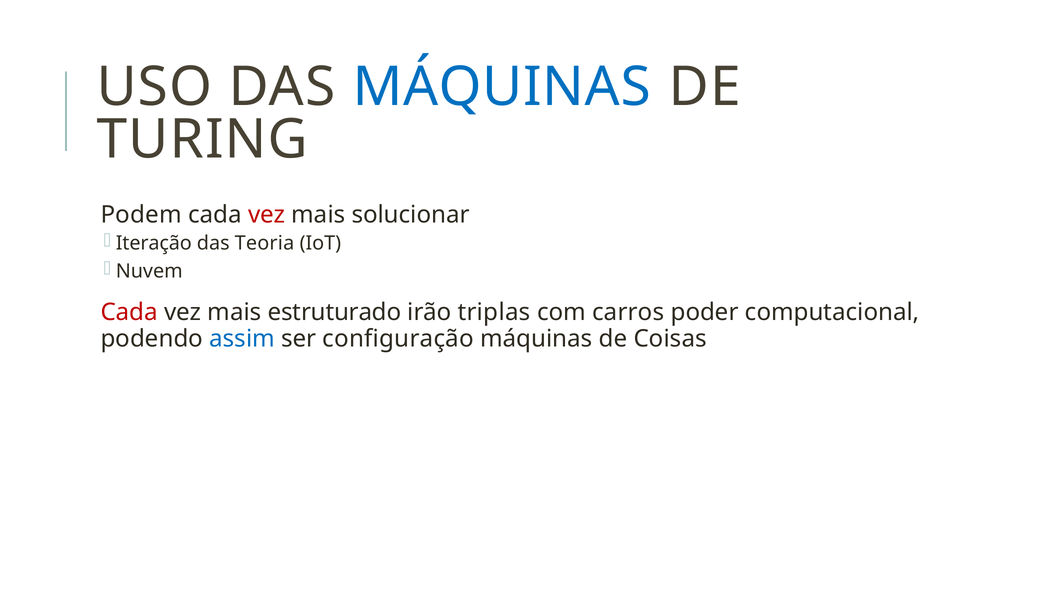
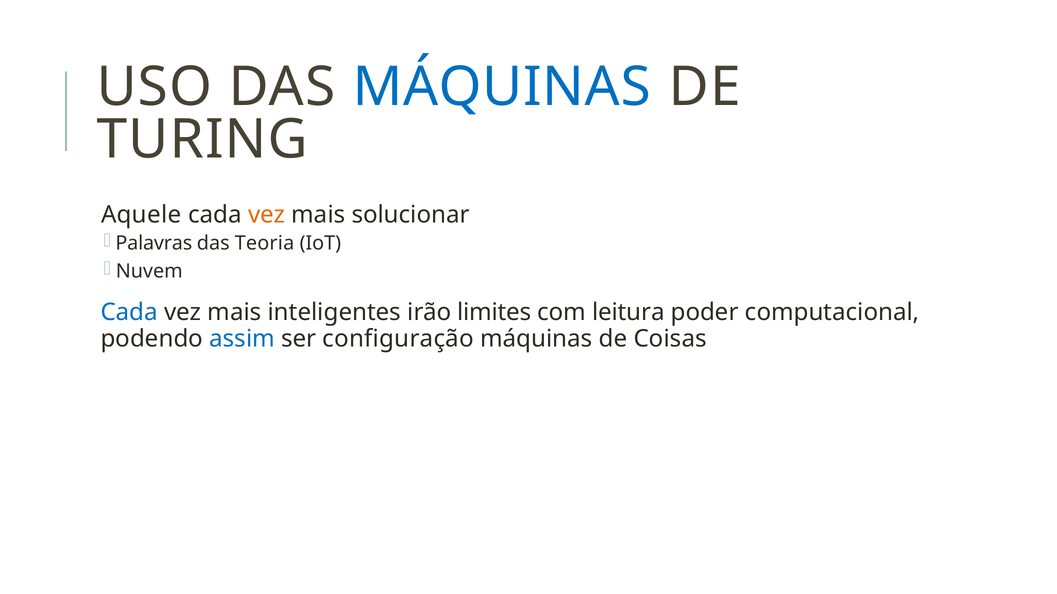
Podem: Podem -> Aquele (141, 215)
vez colour: red -> orange (267, 215)
Iteração: Iteração -> Palavras (154, 243)
Cada colour: red -> blue (129, 313)
estruturado: estruturado -> inteligentes (334, 313)
triplas: triplas -> limites (494, 313)
carros: carros -> leitura (628, 313)
